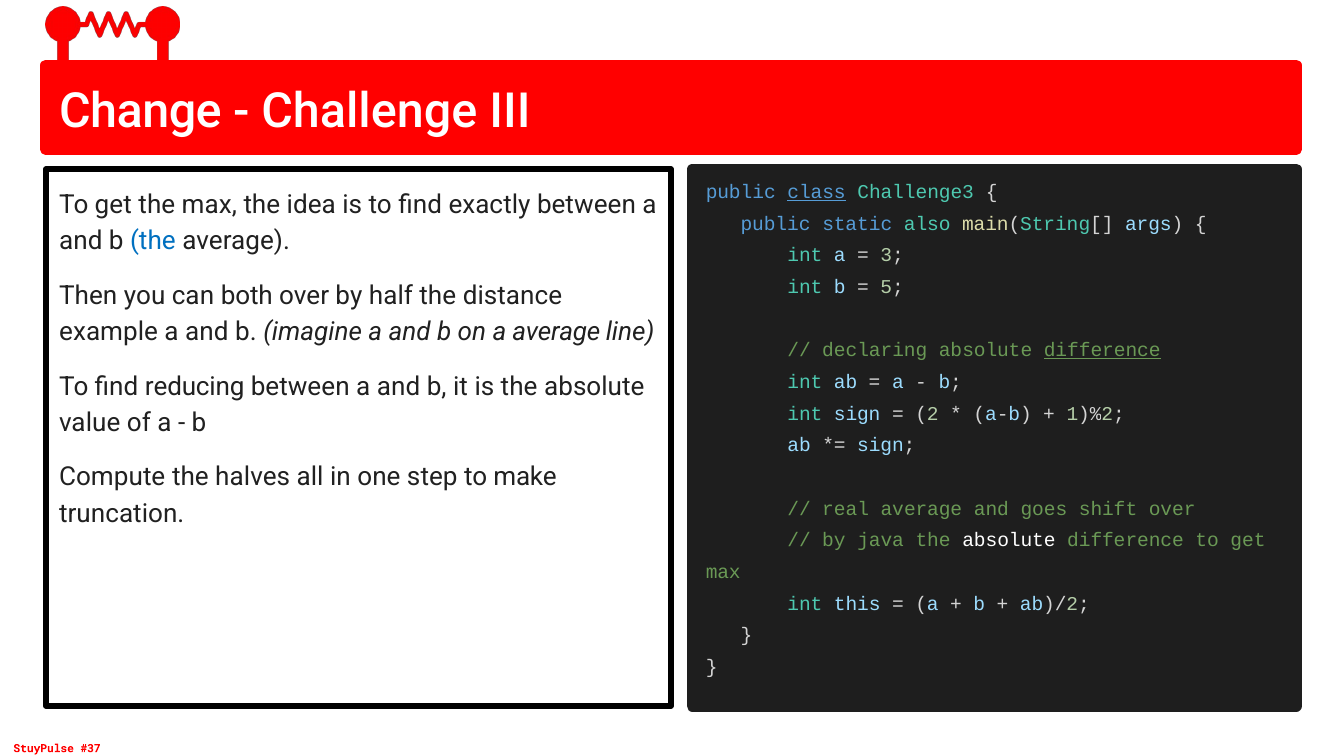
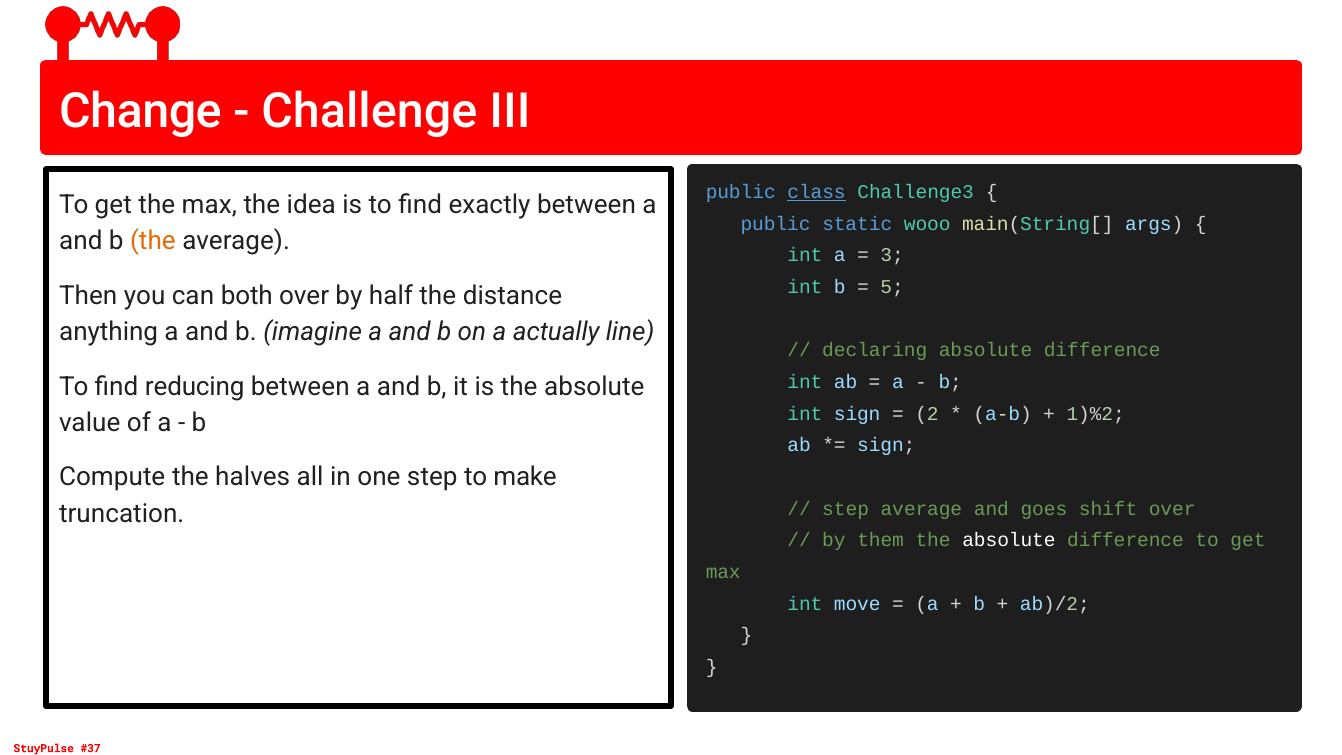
also: also -> wooo (927, 224)
the colour: blue -> orange (153, 241)
example: example -> anything (109, 332)
a average: average -> actually (556, 332)
difference underline: present -> none (1102, 350)
real: real -> step (846, 509)
java: java -> them (881, 540)
this: this -> move (857, 604)
